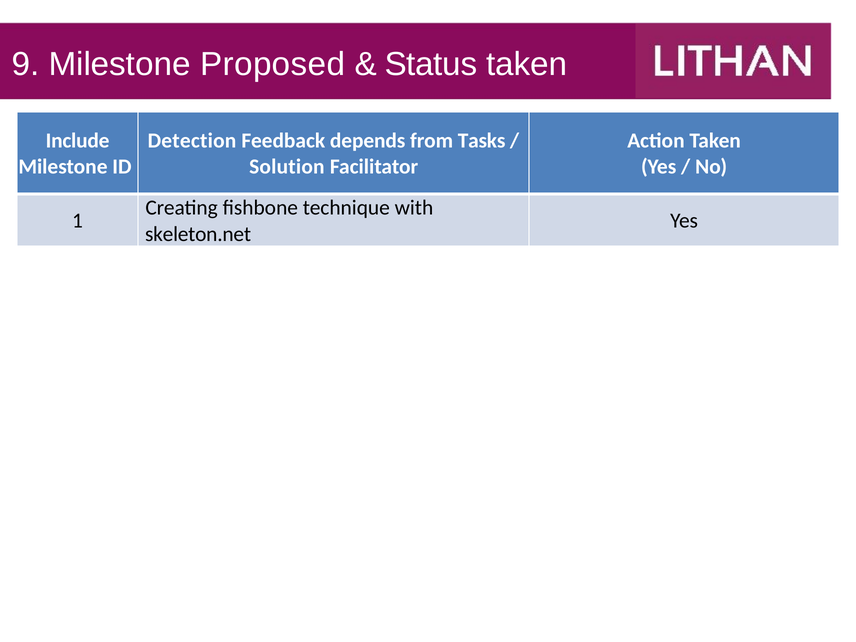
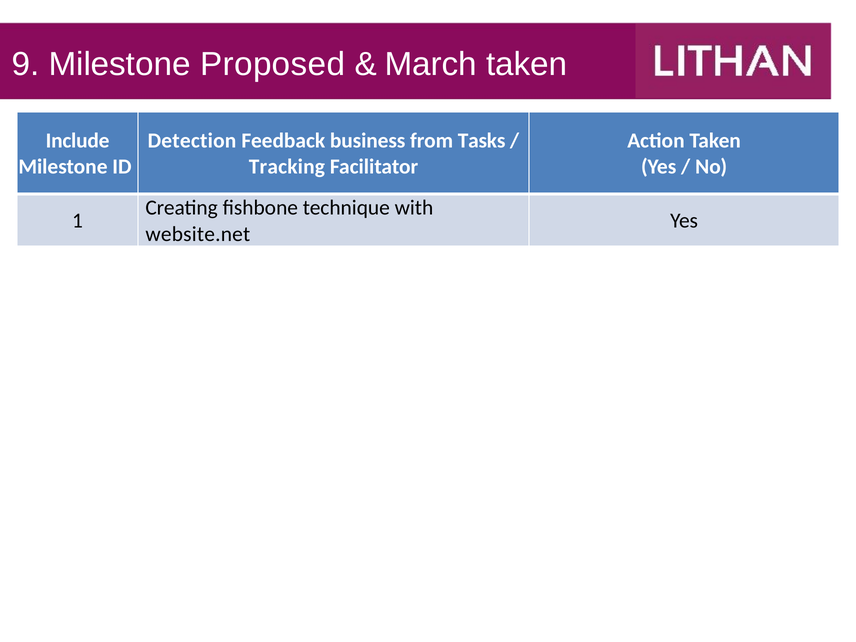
Status: Status -> March (431, 64)
depends: depends -> business (368, 141)
Solution: Solution -> Tracking (287, 167)
skeleton.net: skeleton.net -> website.net (198, 234)
